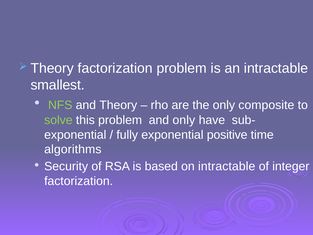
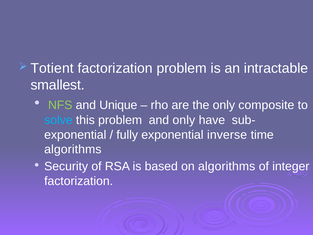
Theory: Theory -> Totient (52, 68)
and Theory: Theory -> Unique (118, 105)
solve colour: light green -> light blue (58, 120)
positive: positive -> inverse (227, 135)
on intractable: intractable -> algorithms (227, 166)
